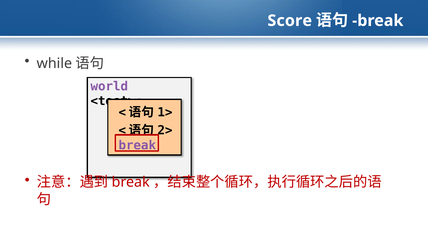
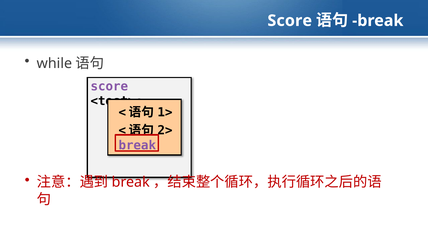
world: world -> score (109, 86)
